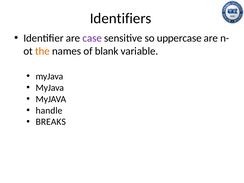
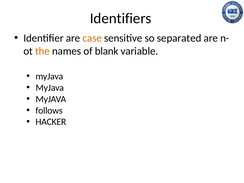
case colour: purple -> orange (92, 38)
uppercase: uppercase -> separated (179, 38)
handle: handle -> follows (49, 110)
BREAKS: BREAKS -> HACKER (51, 122)
